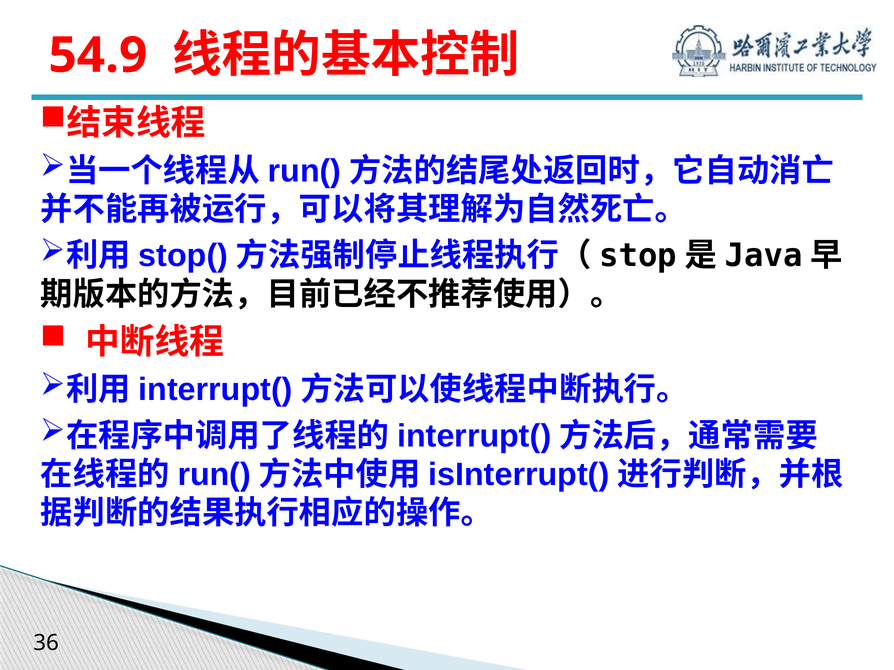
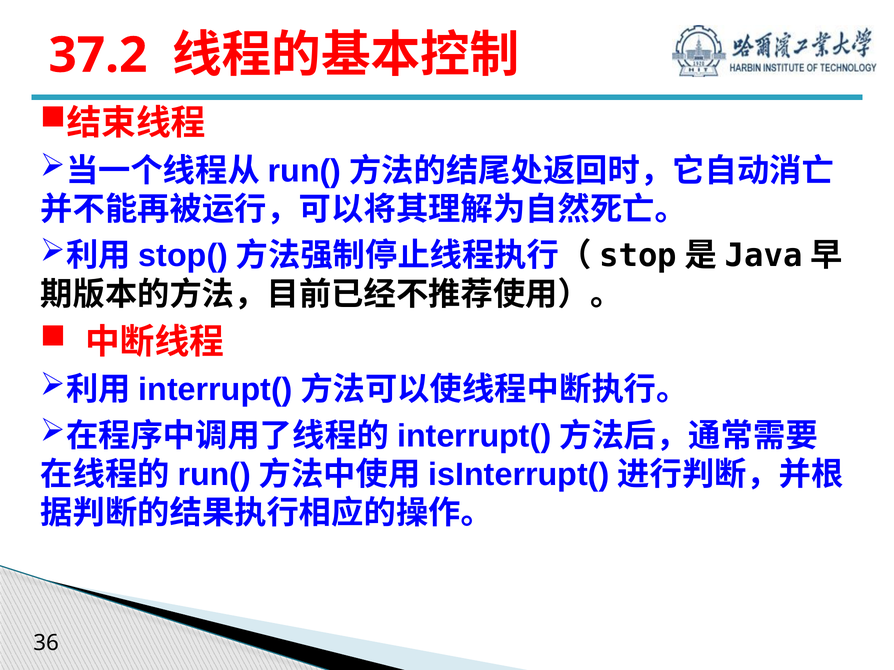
54.9: 54.9 -> 37.2 (98, 55)
